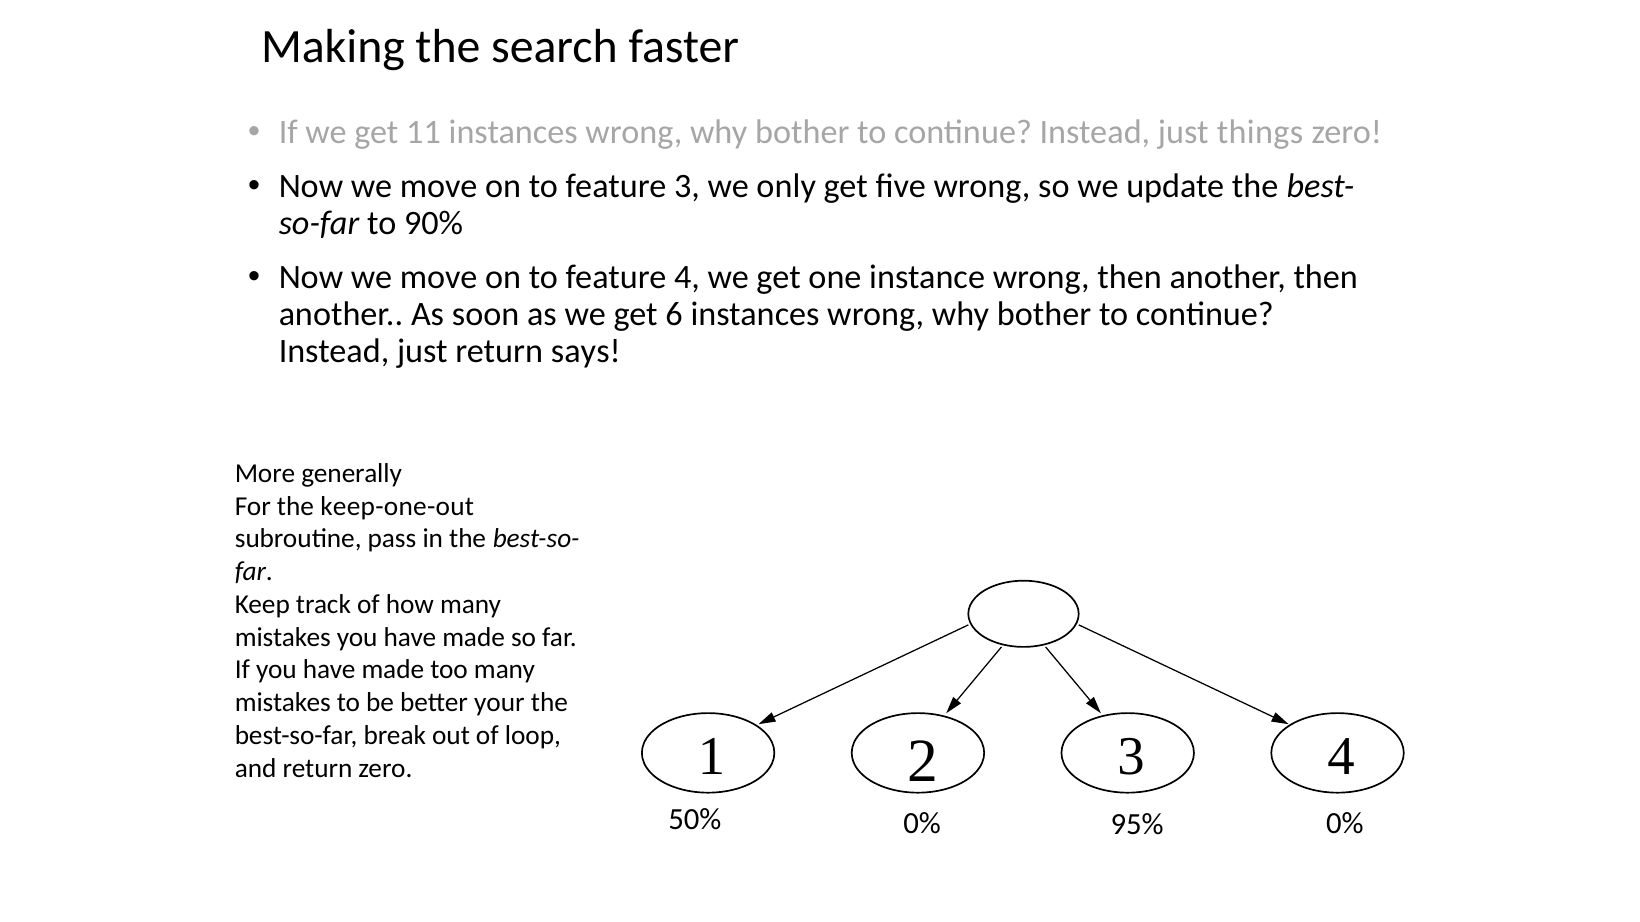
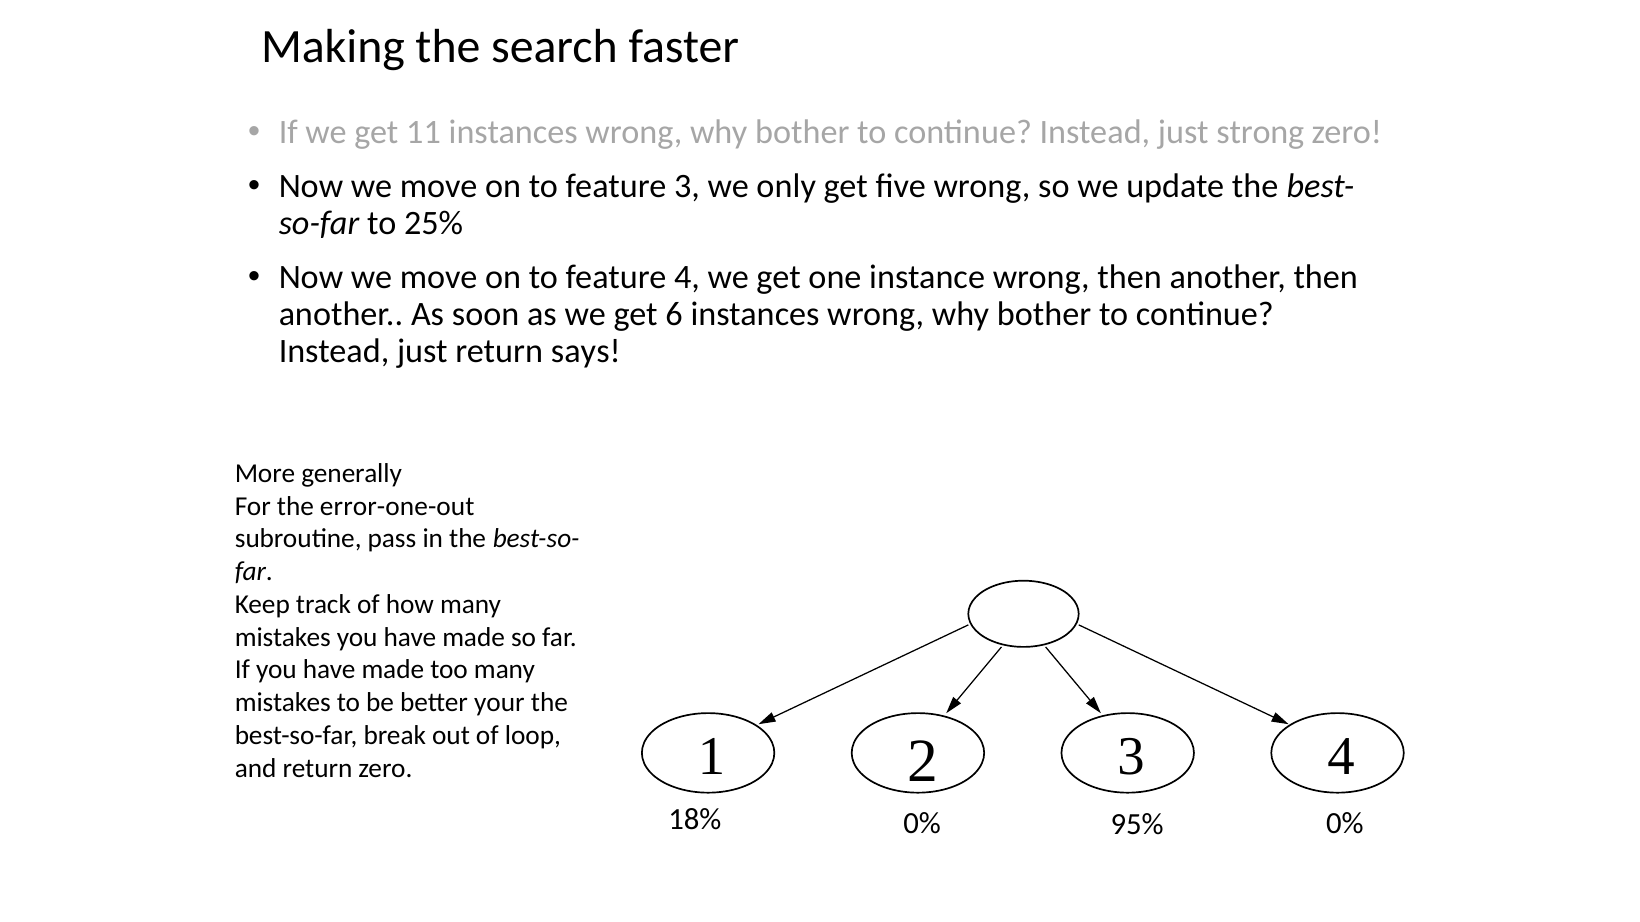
things: things -> strong (1260, 132)
90%: 90% -> 25% (434, 223)
keep-one-out: keep-one-out -> error-one-out (397, 506)
50%: 50% -> 18% (695, 819)
